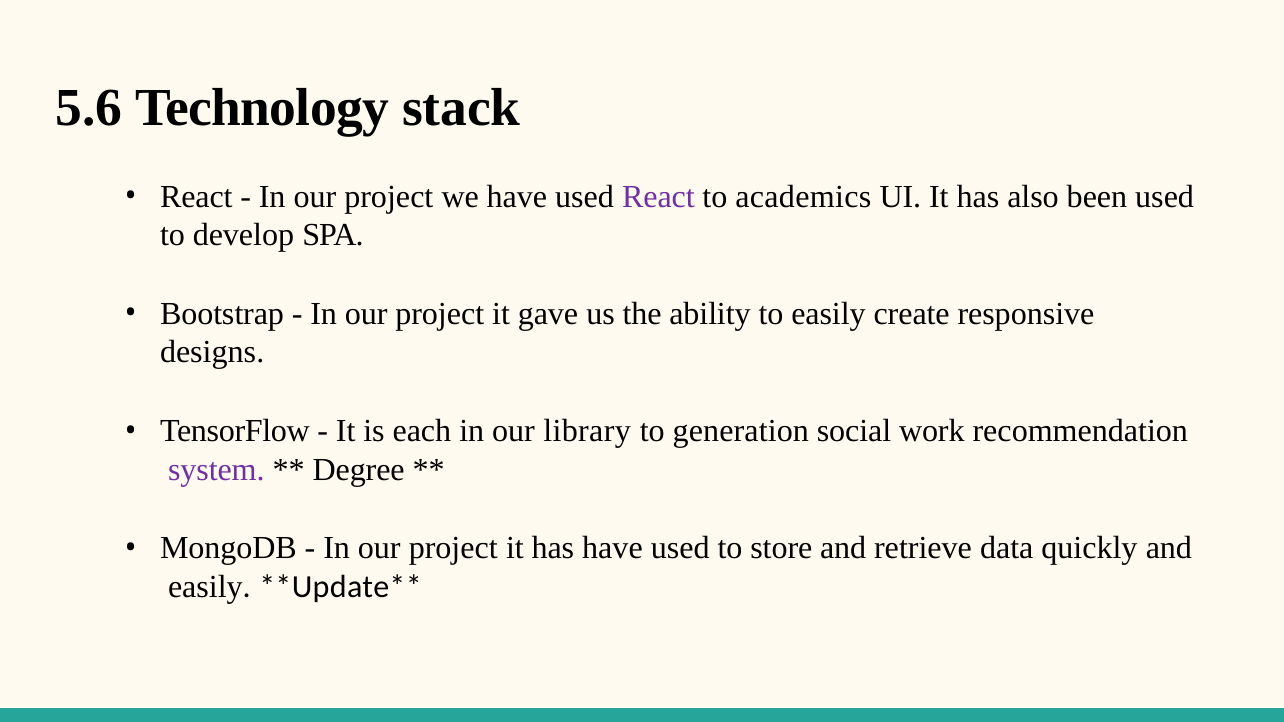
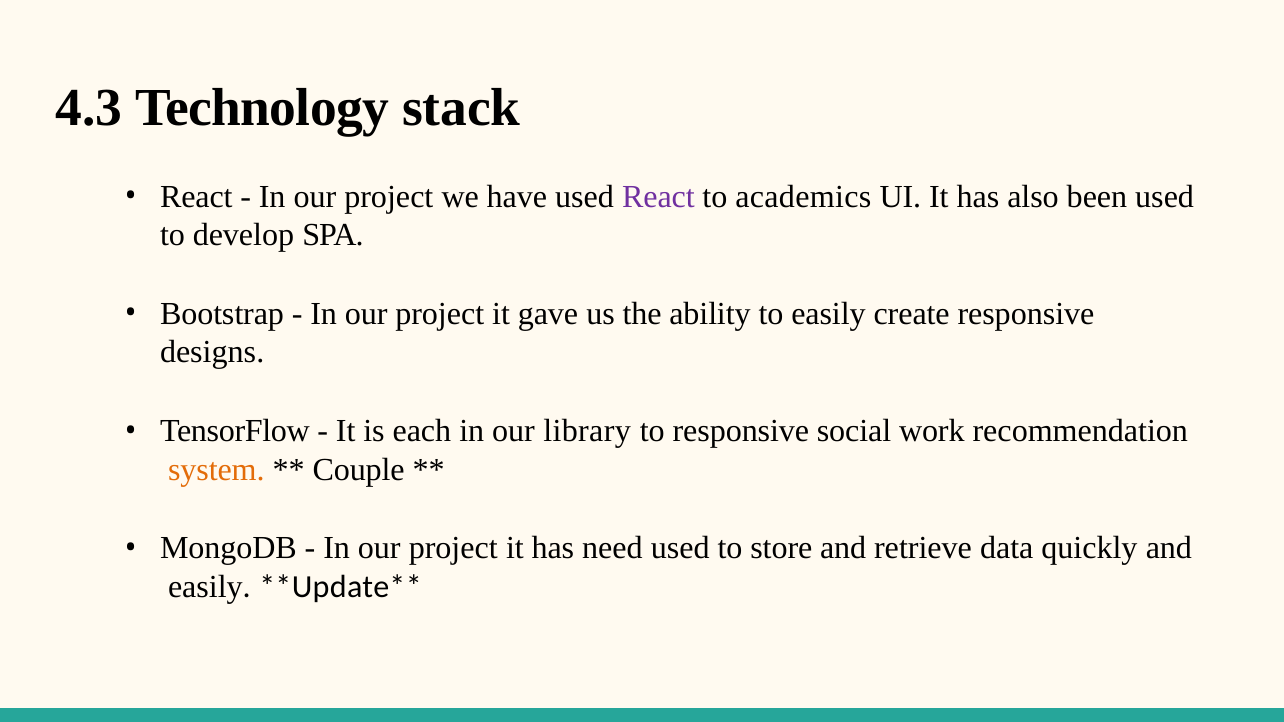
5.6: 5.6 -> 4.3 (89, 108)
to generation: generation -> responsive (741, 431)
system colour: purple -> orange (216, 470)
Degree: Degree -> Couple (359, 470)
has have: have -> need (612, 548)
